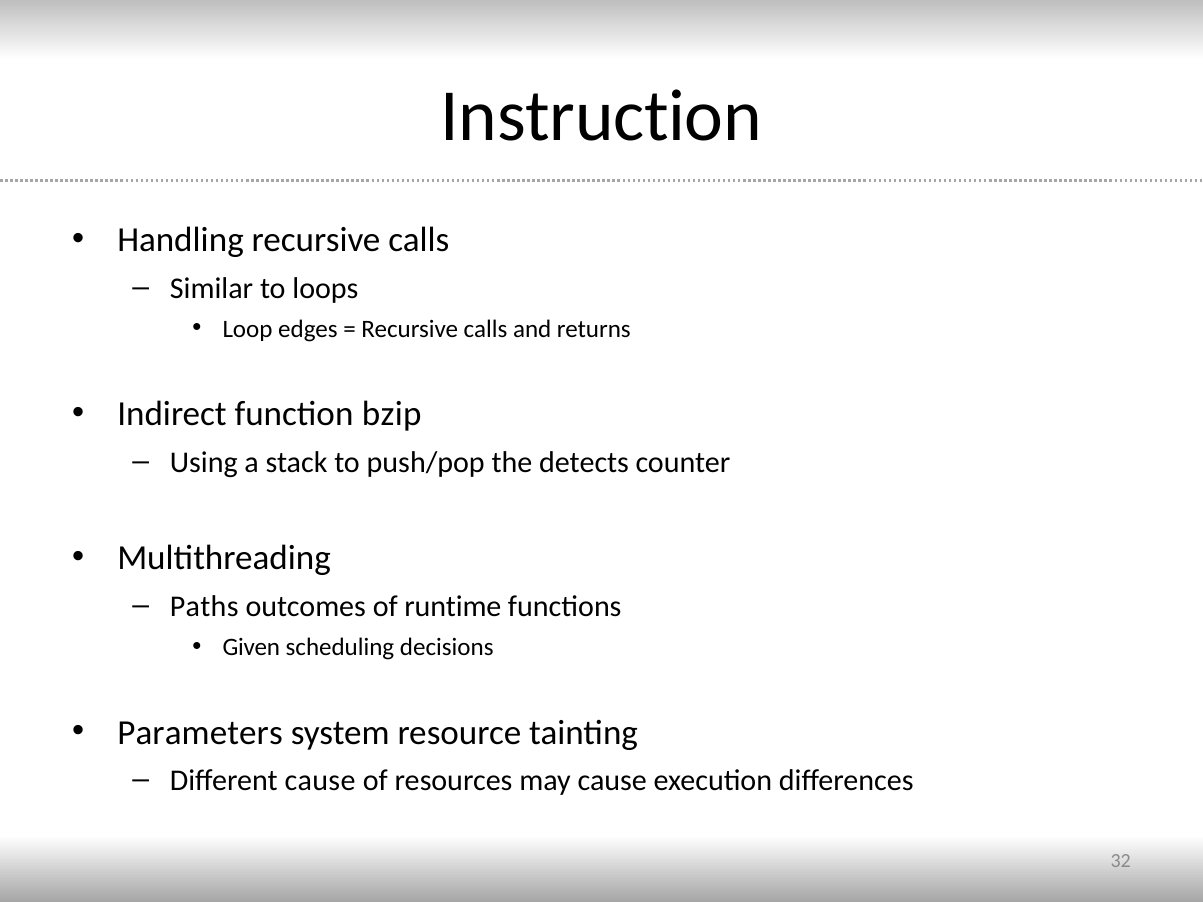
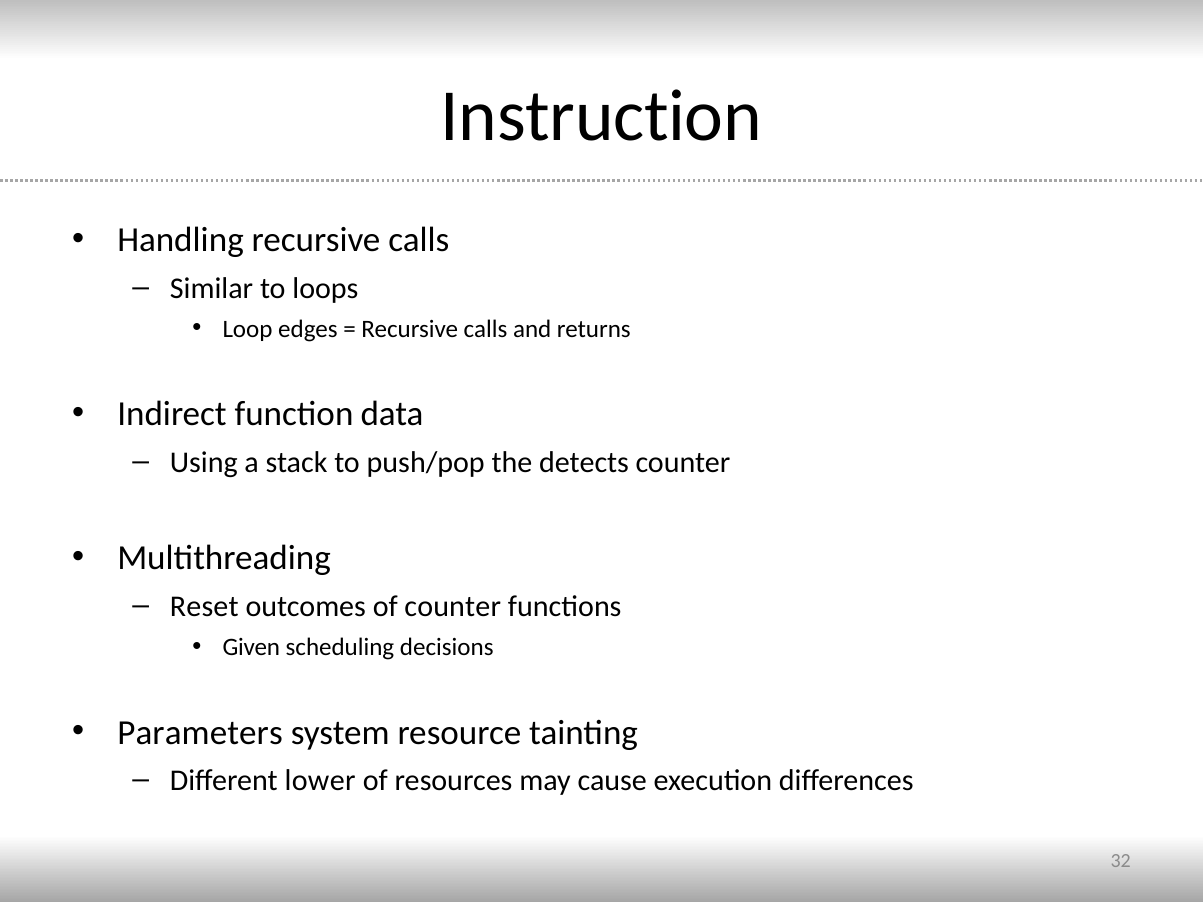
bzip: bzip -> data (392, 414)
Paths: Paths -> Reset (204, 606)
of runtime: runtime -> counter (453, 606)
Different cause: cause -> lower (320, 781)
